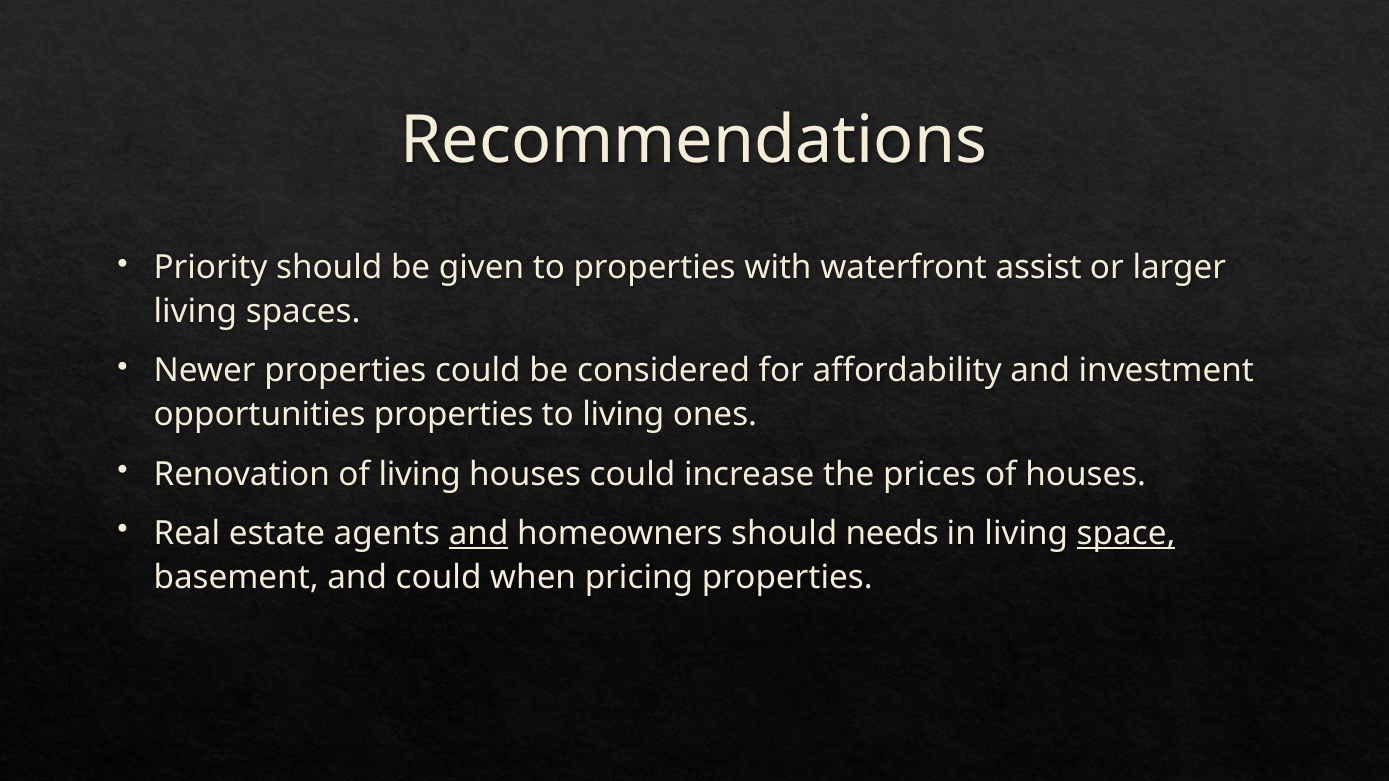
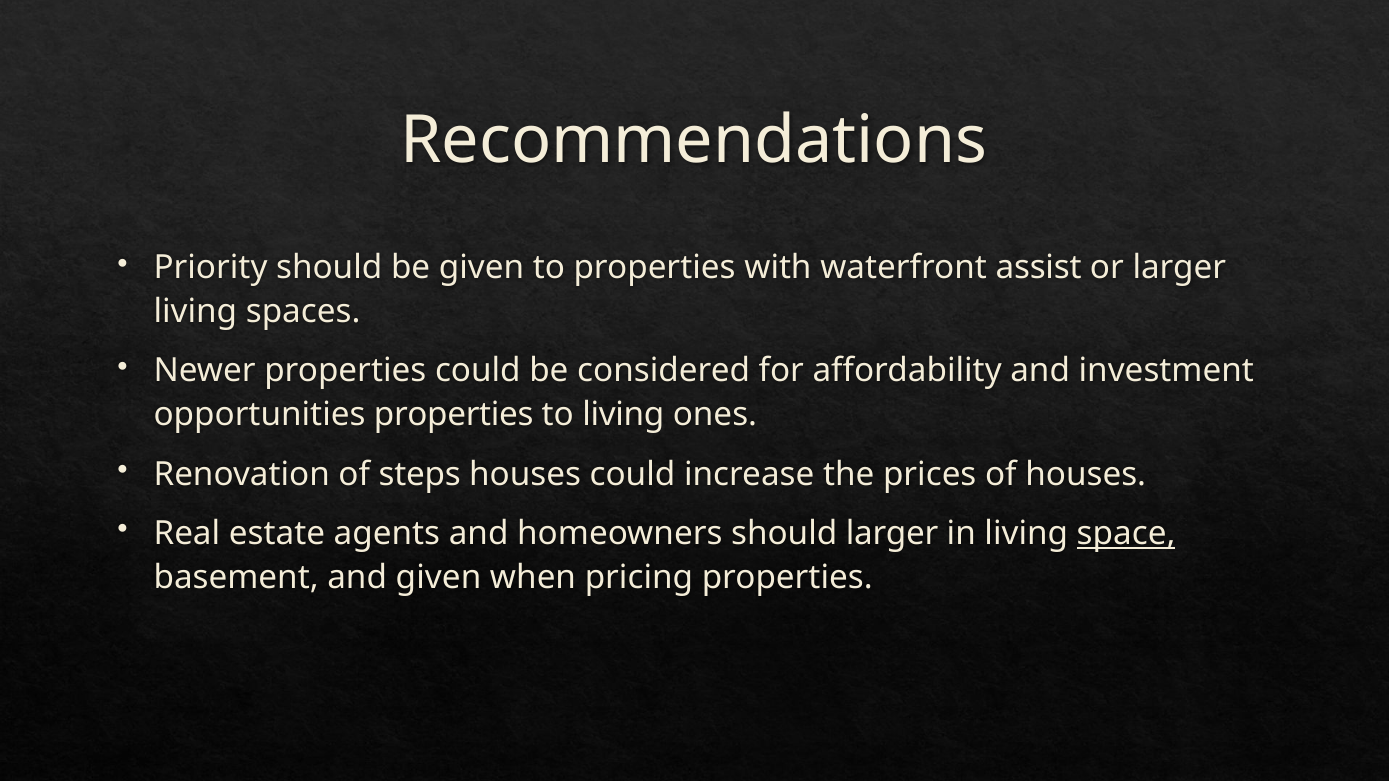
of living: living -> steps (420, 474)
and underline: present -> none (479, 533)
should needs: needs -> larger (892, 533)
and could: could -> given (439, 577)
